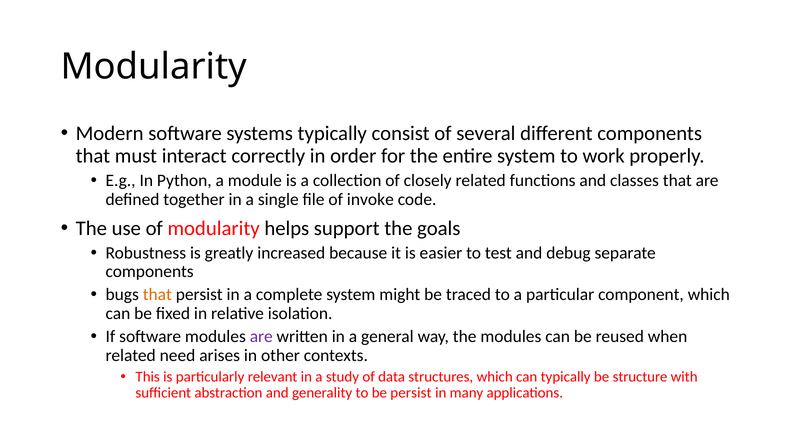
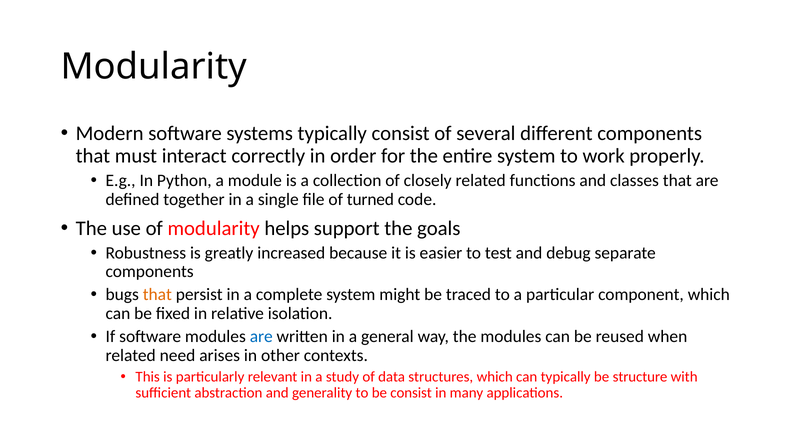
invoke: invoke -> turned (370, 199)
are colour: purple -> blue (261, 337)
be persist: persist -> consist (411, 393)
